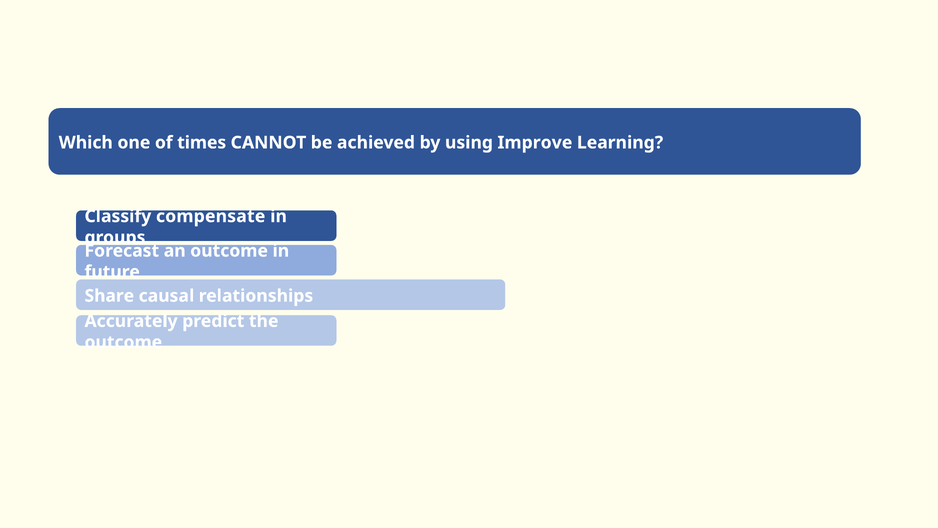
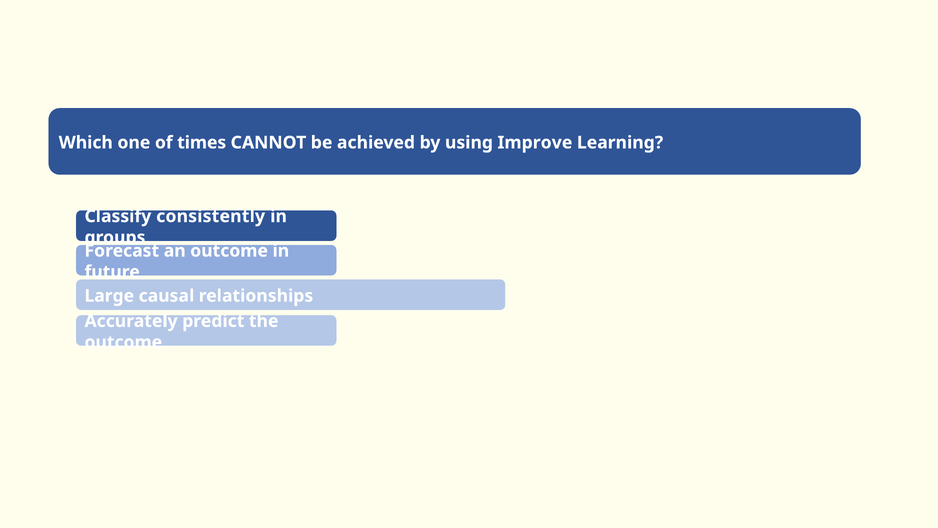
compensate: compensate -> consistently (211, 216)
Share: Share -> Large (109, 296)
